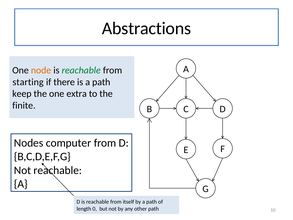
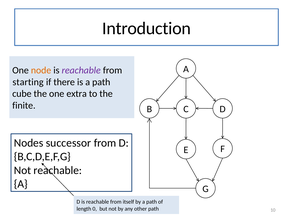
Abstractions: Abstractions -> Introduction (147, 28)
reachable colour: green -> purple (81, 70)
keep: keep -> cube (22, 94)
computer: computer -> successor (69, 143)
